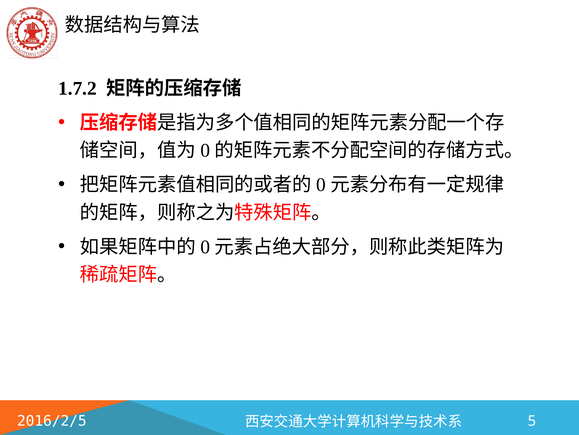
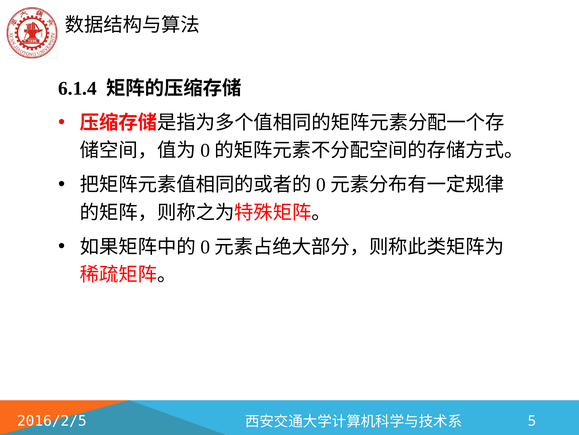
1.7.2: 1.7.2 -> 6.1.4 (78, 88)
